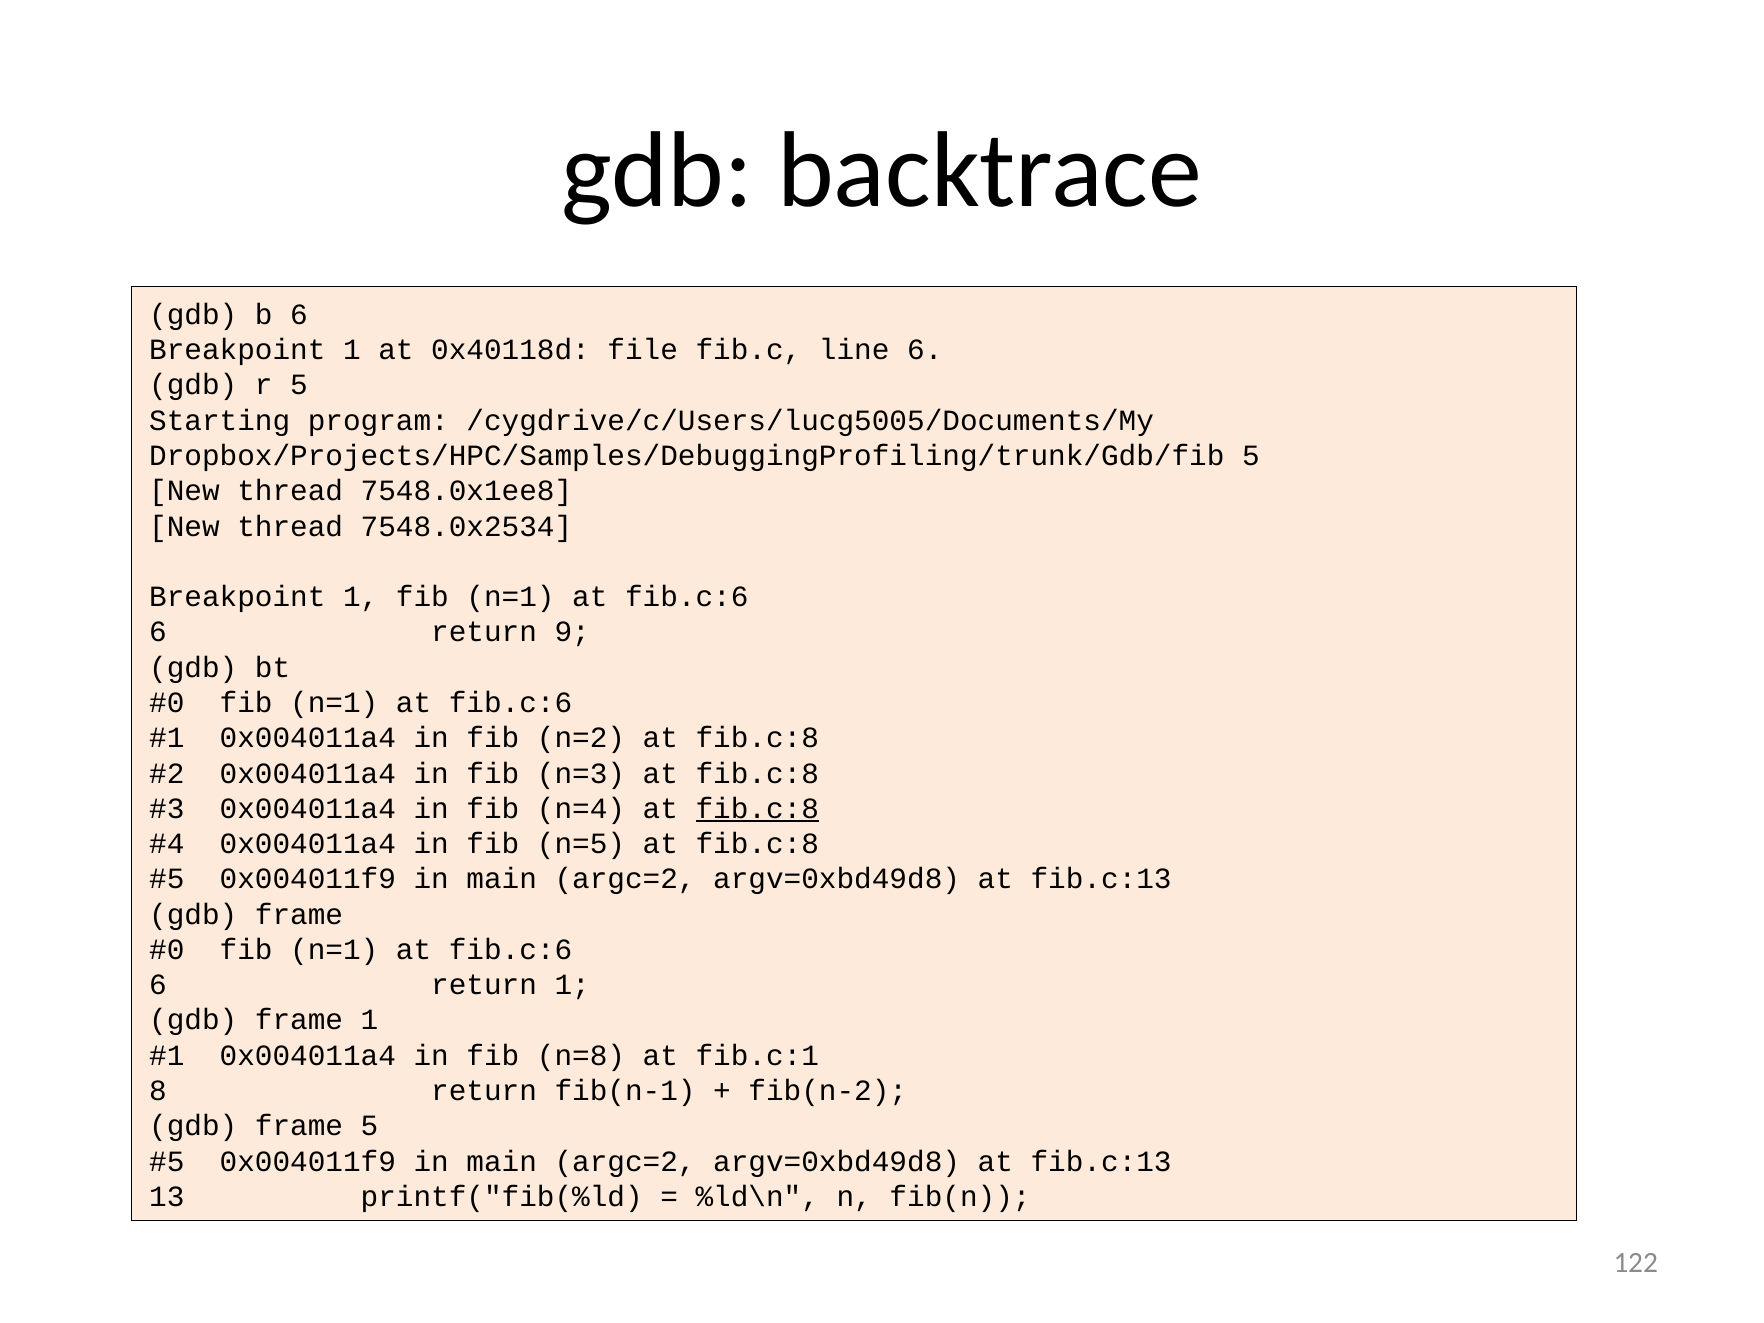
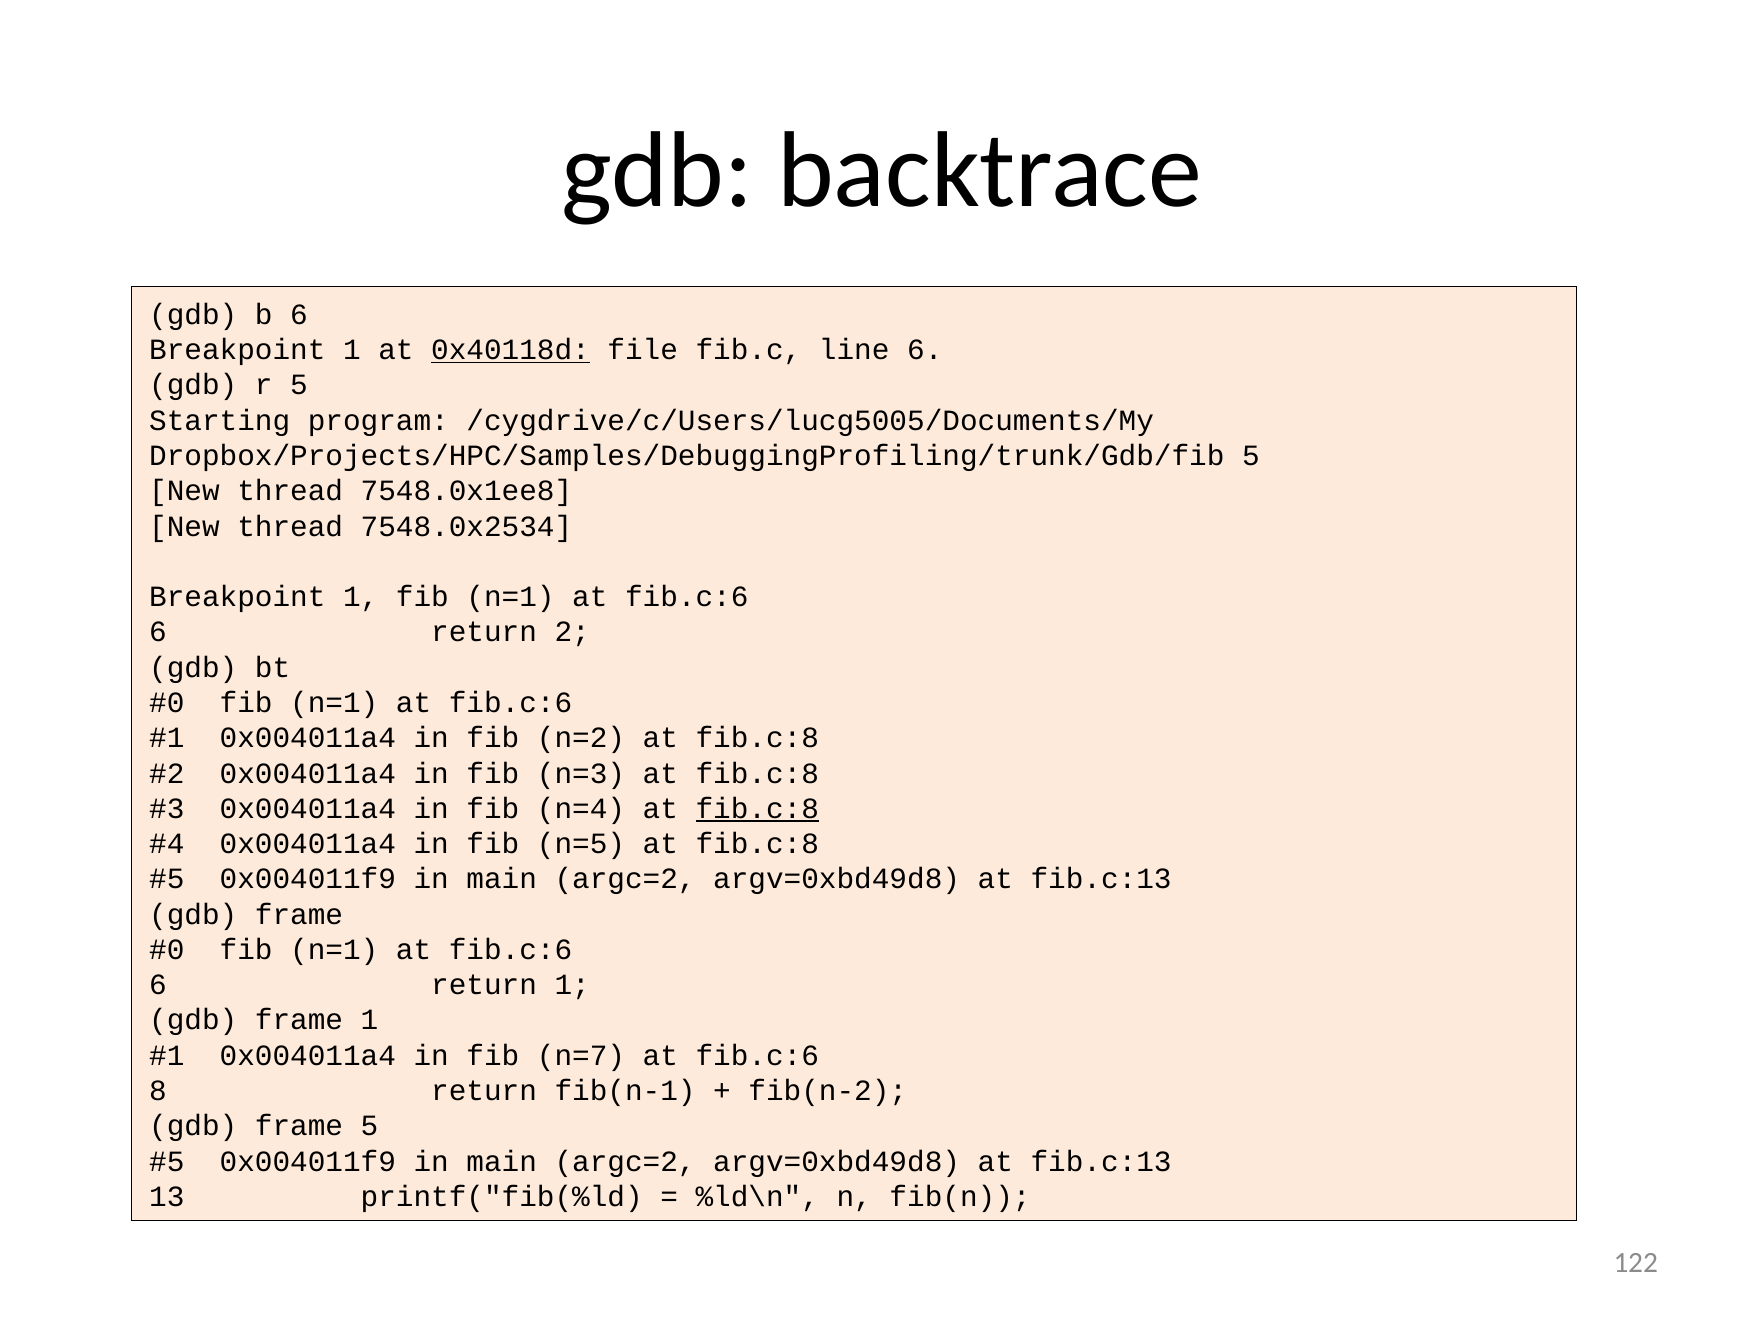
0x40118d underline: none -> present (511, 350)
9: 9 -> 2 (572, 632)
n=8: n=8 -> n=7 (581, 1056)
fib.c:1: fib.c:1 -> fib.c:6 (757, 1056)
